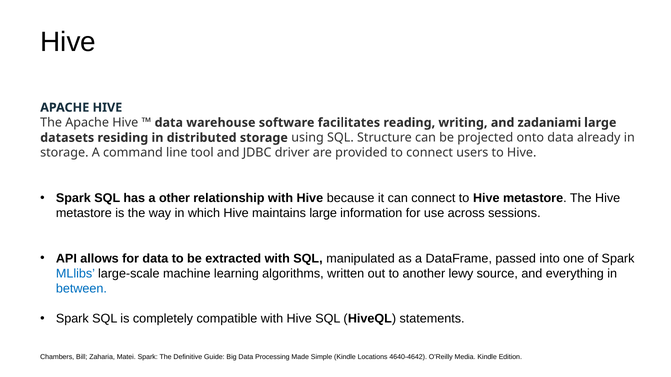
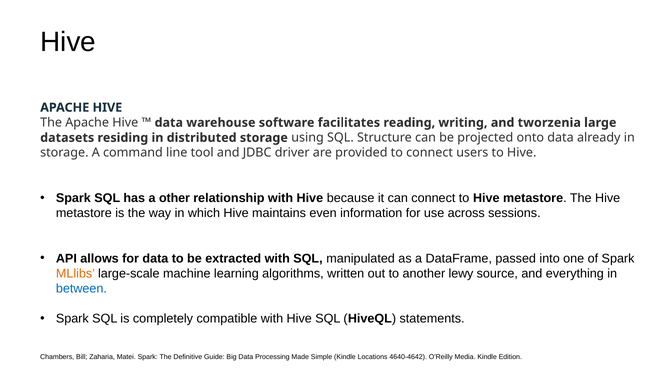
zadaniami: zadaniami -> tworzenia (549, 123)
maintains large: large -> even (323, 213)
MLlibs colour: blue -> orange (75, 274)
